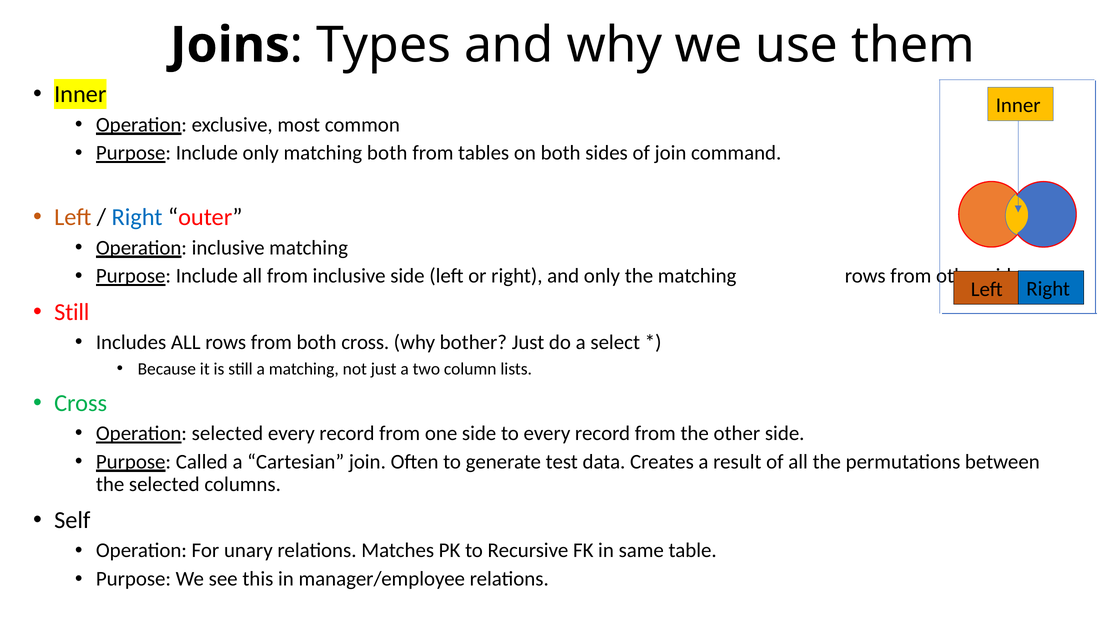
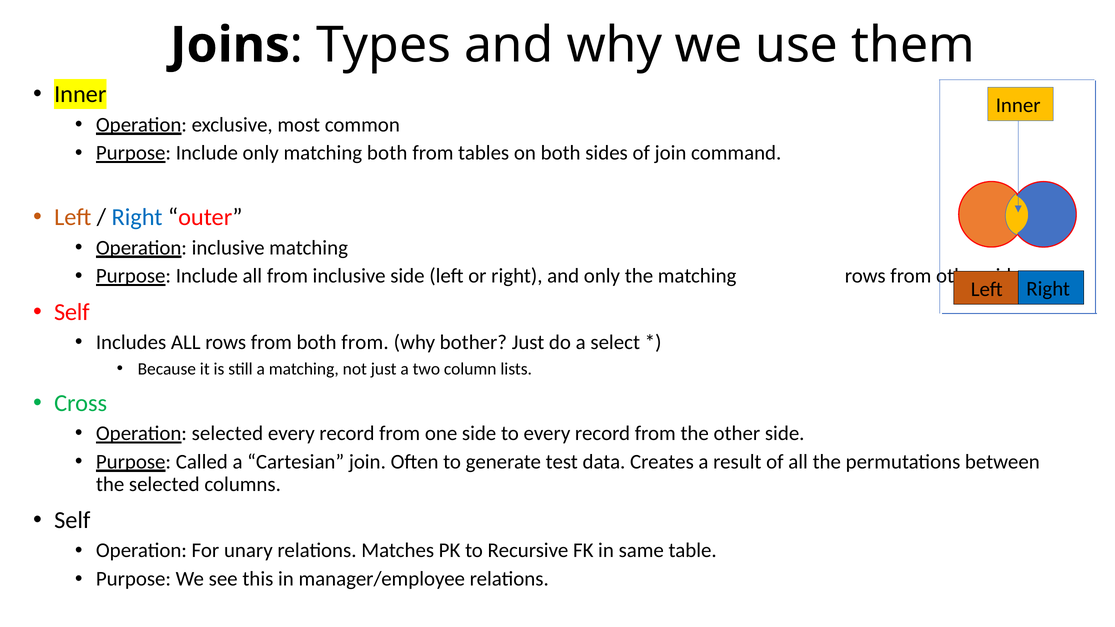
Still: Still -> Self (72, 312)
from both cross: cross -> from (365, 342)
